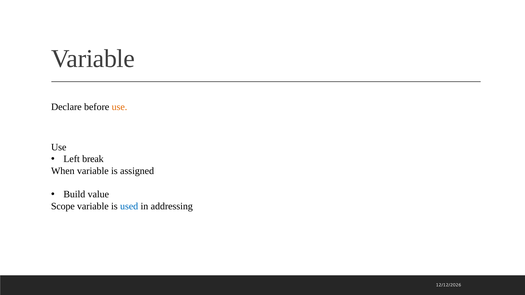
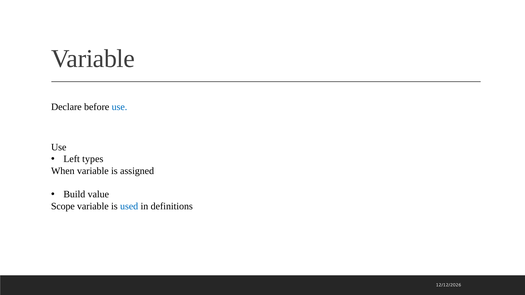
use colour: orange -> blue (119, 107)
break: break -> types (93, 159)
addressing: addressing -> definitions (172, 206)
